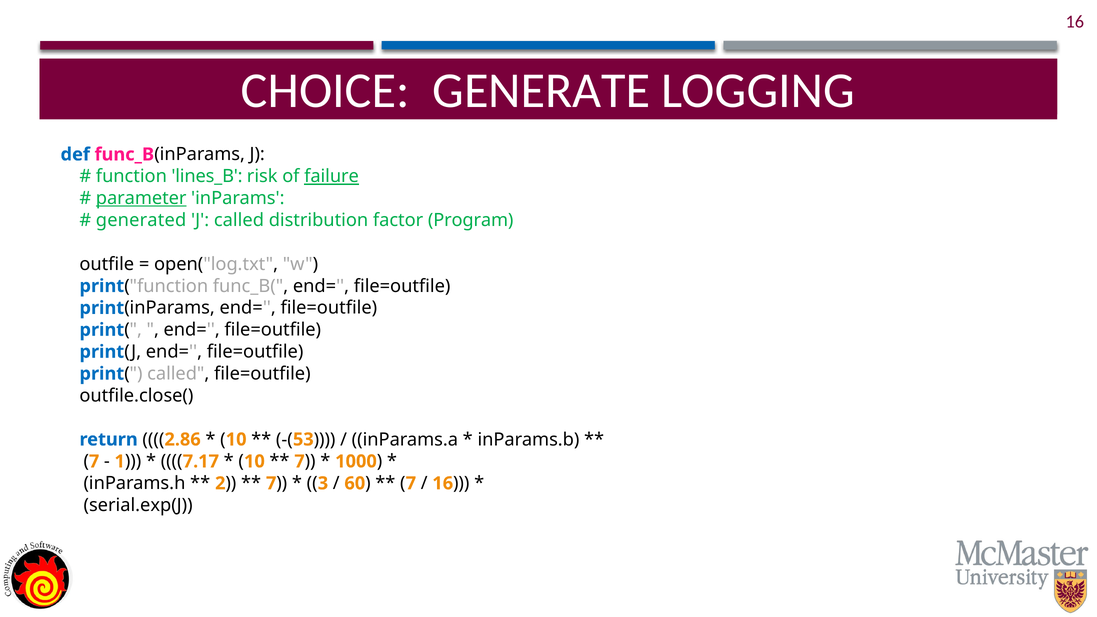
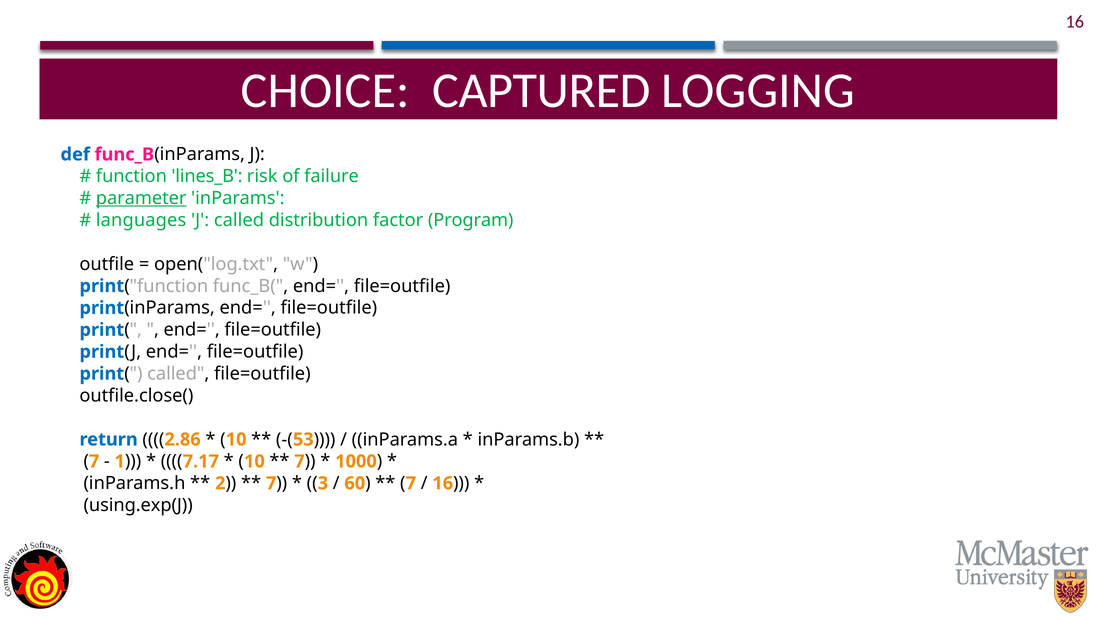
GENERATE: GENERATE -> CAPTURED (542, 91)
failure underline: present -> none (332, 176)
generated: generated -> languages (141, 220)
serial.exp(J: serial.exp(J -> using.exp(J (138, 505)
